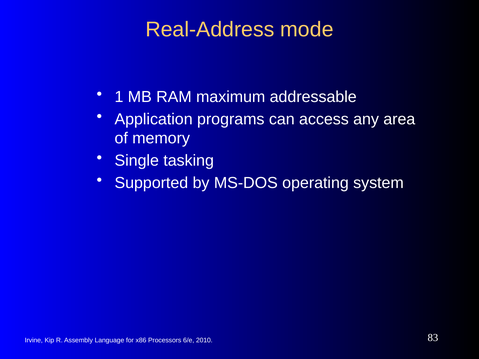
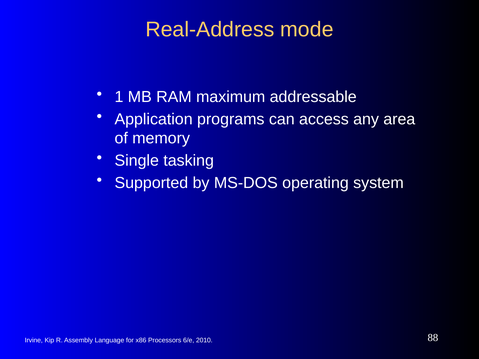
83: 83 -> 88 (433, 338)
